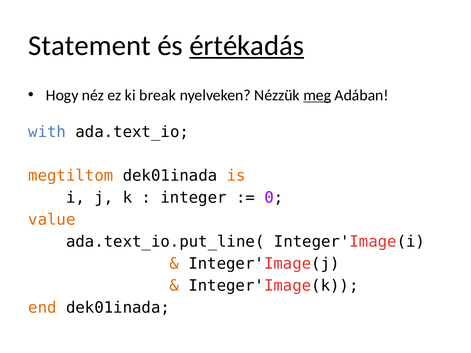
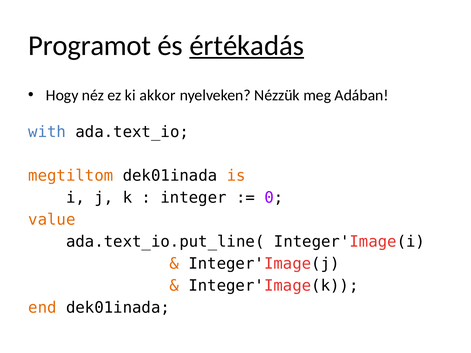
Statement: Statement -> Programot (90, 46)
break: break -> akkor (158, 95)
meg underline: present -> none (317, 95)
